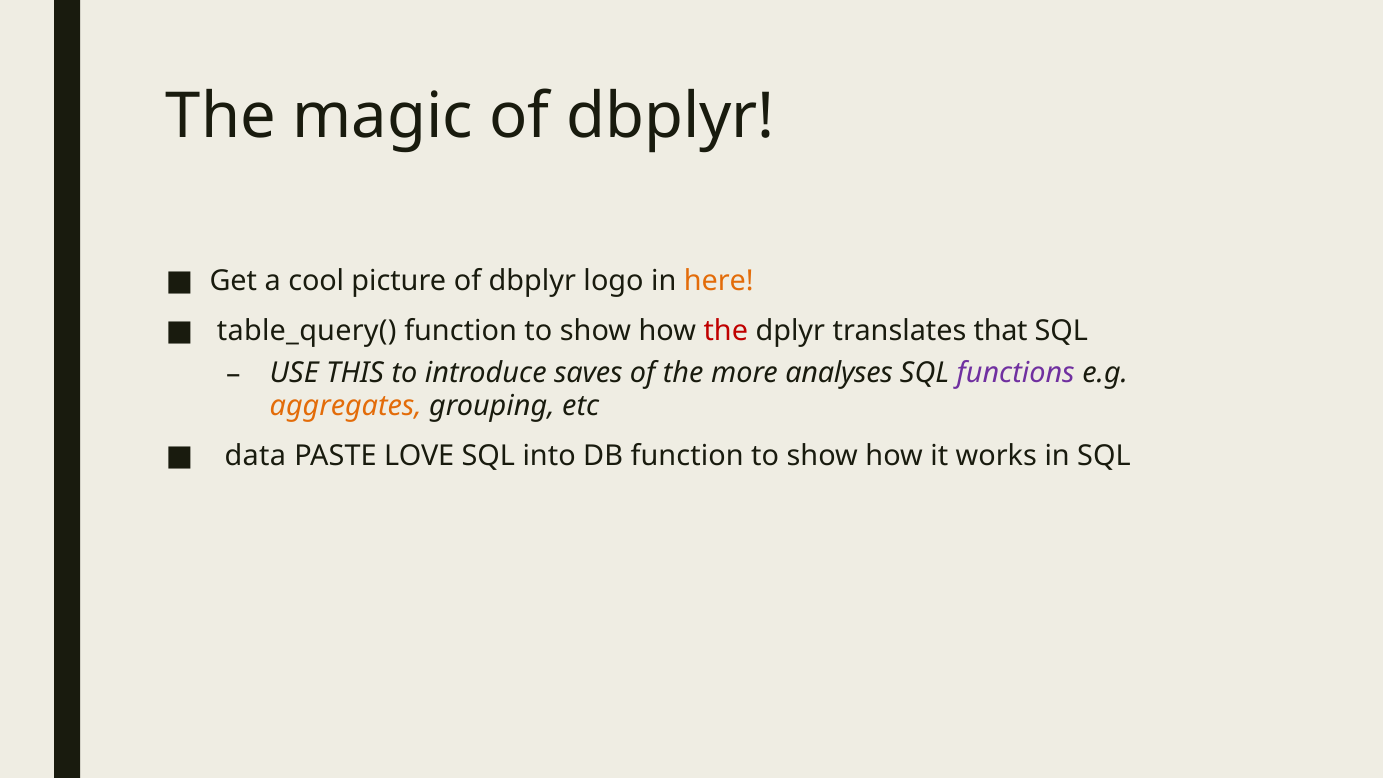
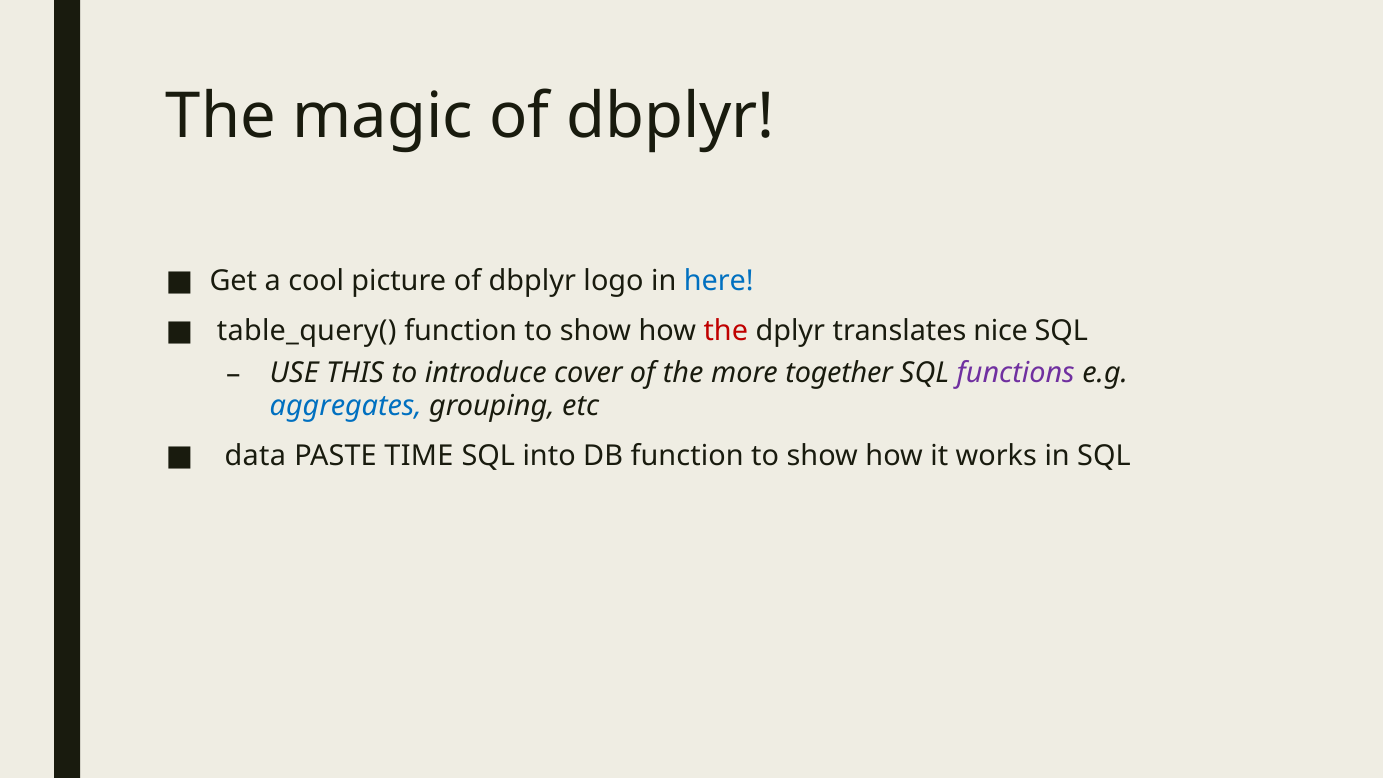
here colour: orange -> blue (719, 281)
that: that -> nice (1001, 331)
saves: saves -> cover (588, 373)
analyses: analyses -> together (839, 373)
aggregates colour: orange -> blue (346, 406)
LOVE: LOVE -> TIME (419, 456)
